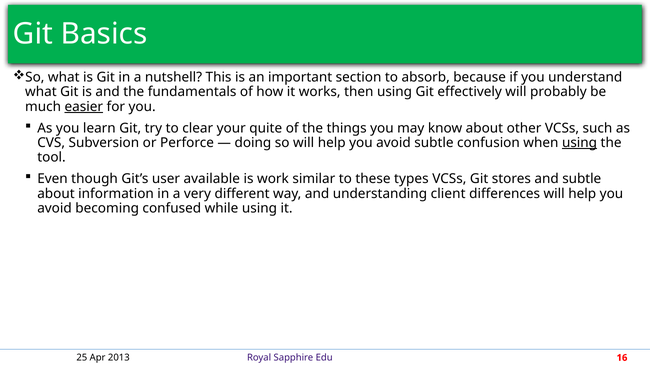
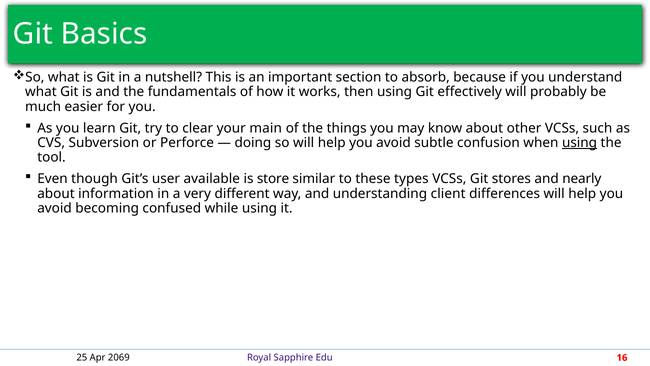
easier underline: present -> none (84, 107)
quite: quite -> main (266, 128)
work: work -> store (273, 179)
and subtle: subtle -> nearly (582, 179)
2013: 2013 -> 2069 (119, 357)
